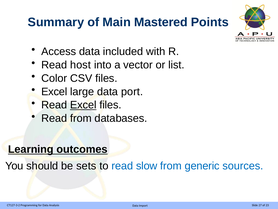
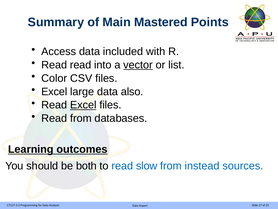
Read host: host -> read (81, 65)
vector underline: none -> present (138, 65)
port: port -> also (132, 91)
sets: sets -> both (86, 166)
generic: generic -> instead (202, 166)
